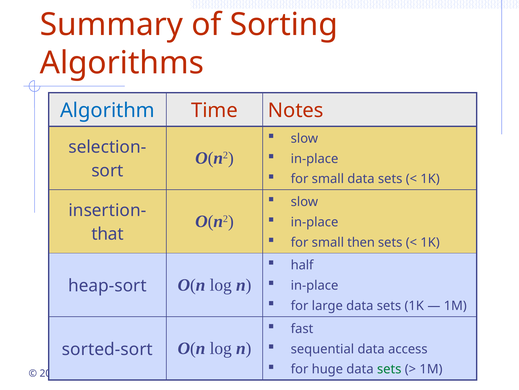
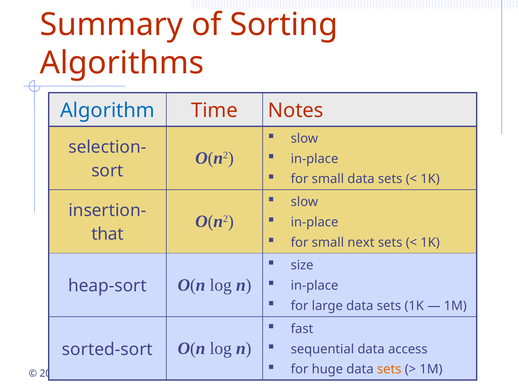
then: then -> next (361, 242)
half: half -> size (302, 265)
sets colour: green -> orange (389, 369)
